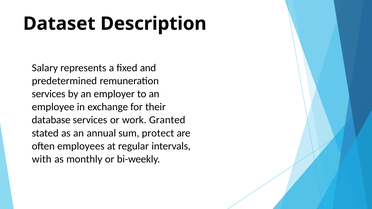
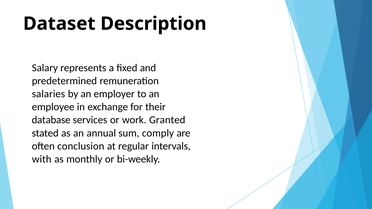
services: services -> salaries (48, 94)
protect: protect -> comply (158, 133)
employees: employees -> conclusion (81, 146)
